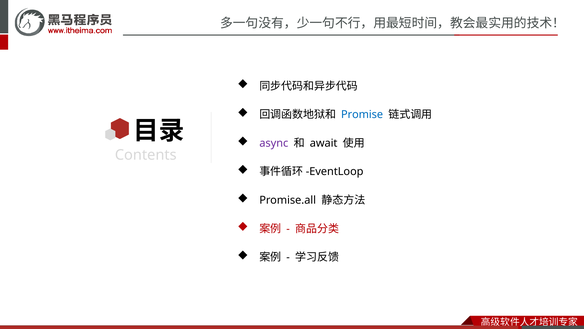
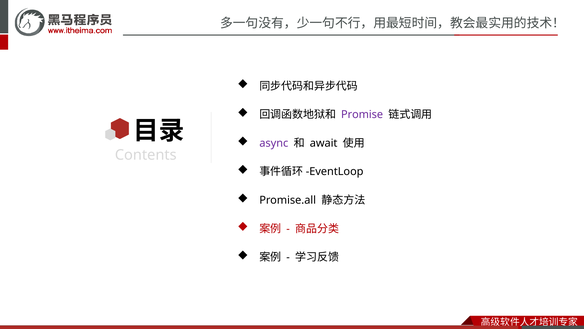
Promise colour: blue -> purple (362, 115)
